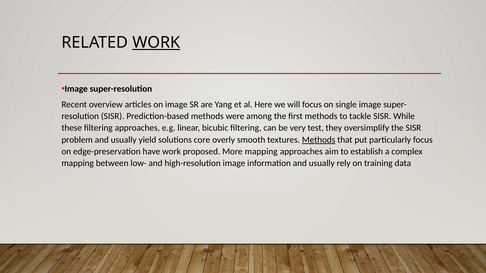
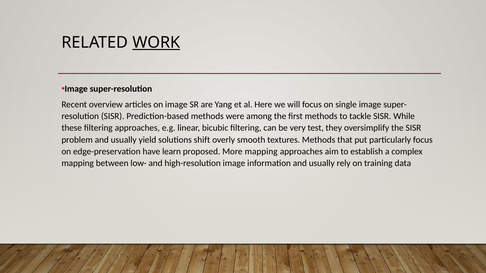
core: core -> shift (202, 140)
Methods underline: present -> none (319, 140)
have work: work -> learn (172, 152)
